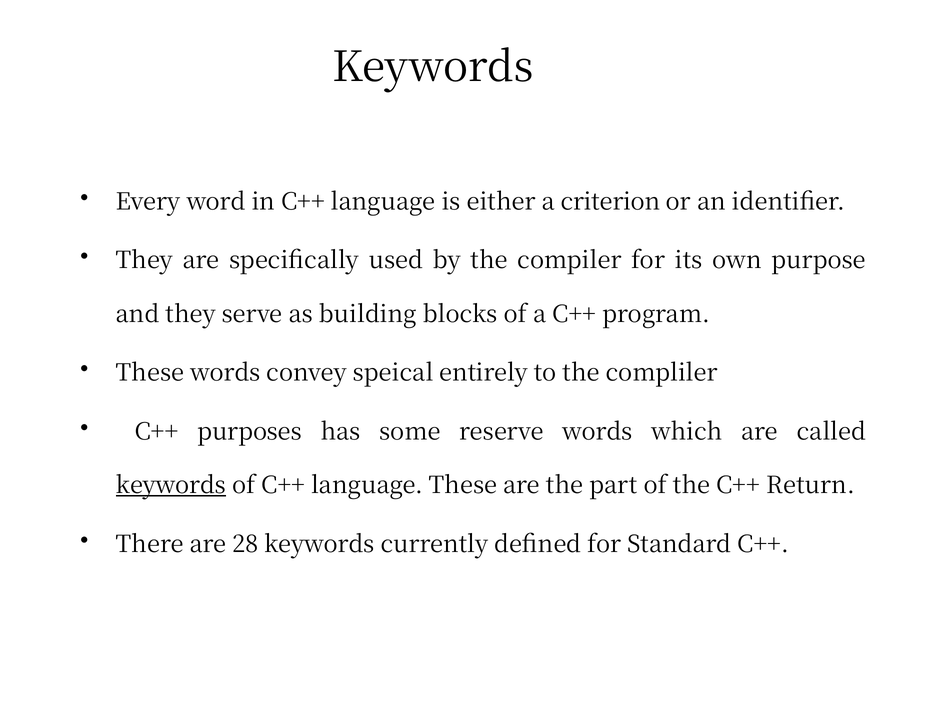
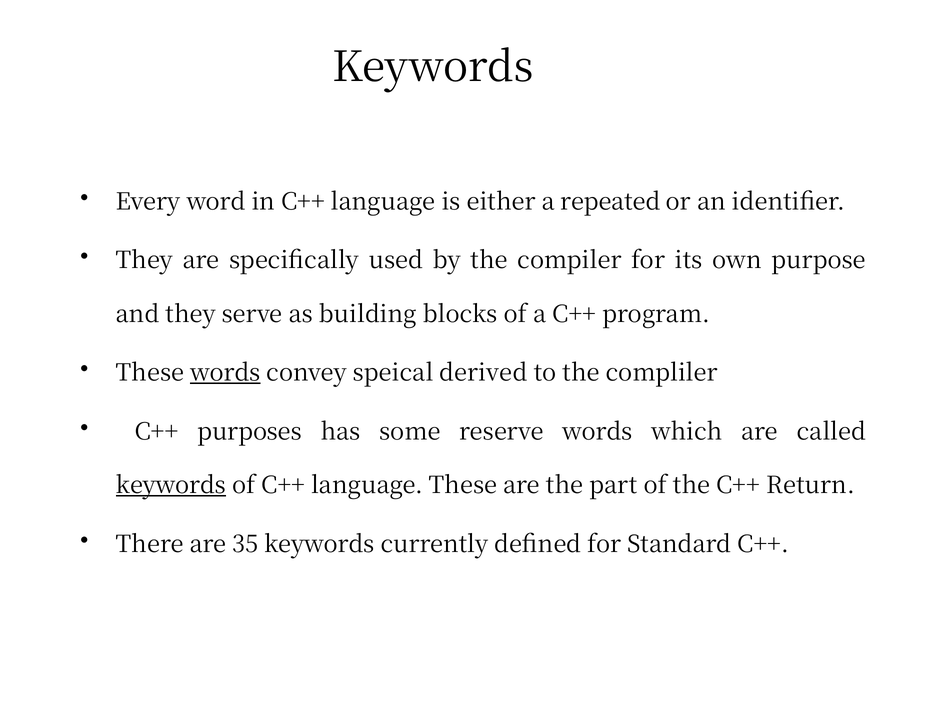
criterion: criterion -> repeated (610, 202)
words underline: none -> present (225, 373)
entirely: entirely -> derived (483, 373)
28: 28 -> 35 (245, 545)
